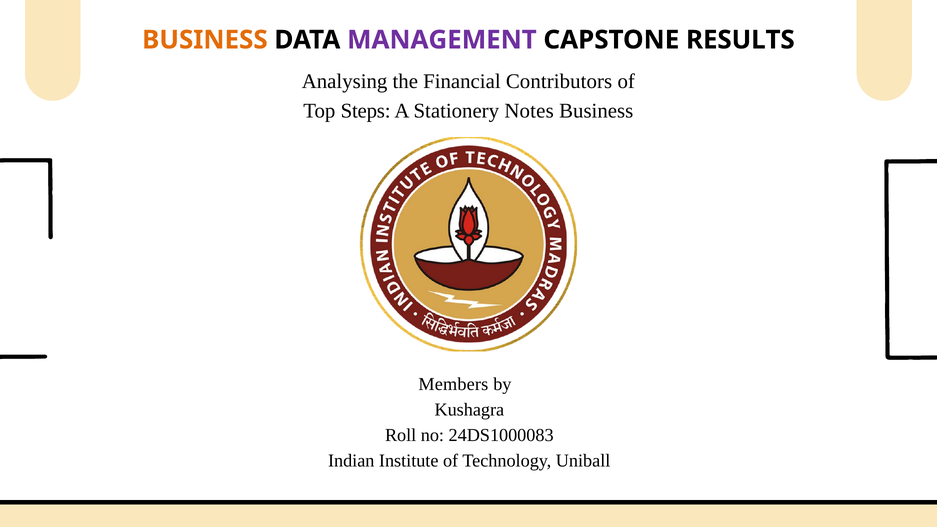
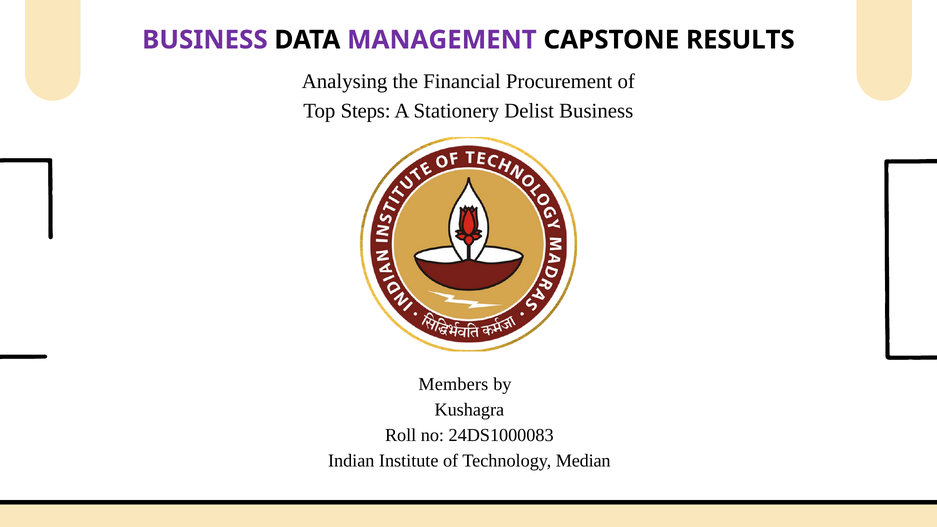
BUSINESS colour: orange -> purple (205, 40)
Contributors: Contributors -> Procurement (559, 82)
Notes: Notes -> Delist (529, 111)
Uniball: Uniball -> Median (583, 461)
